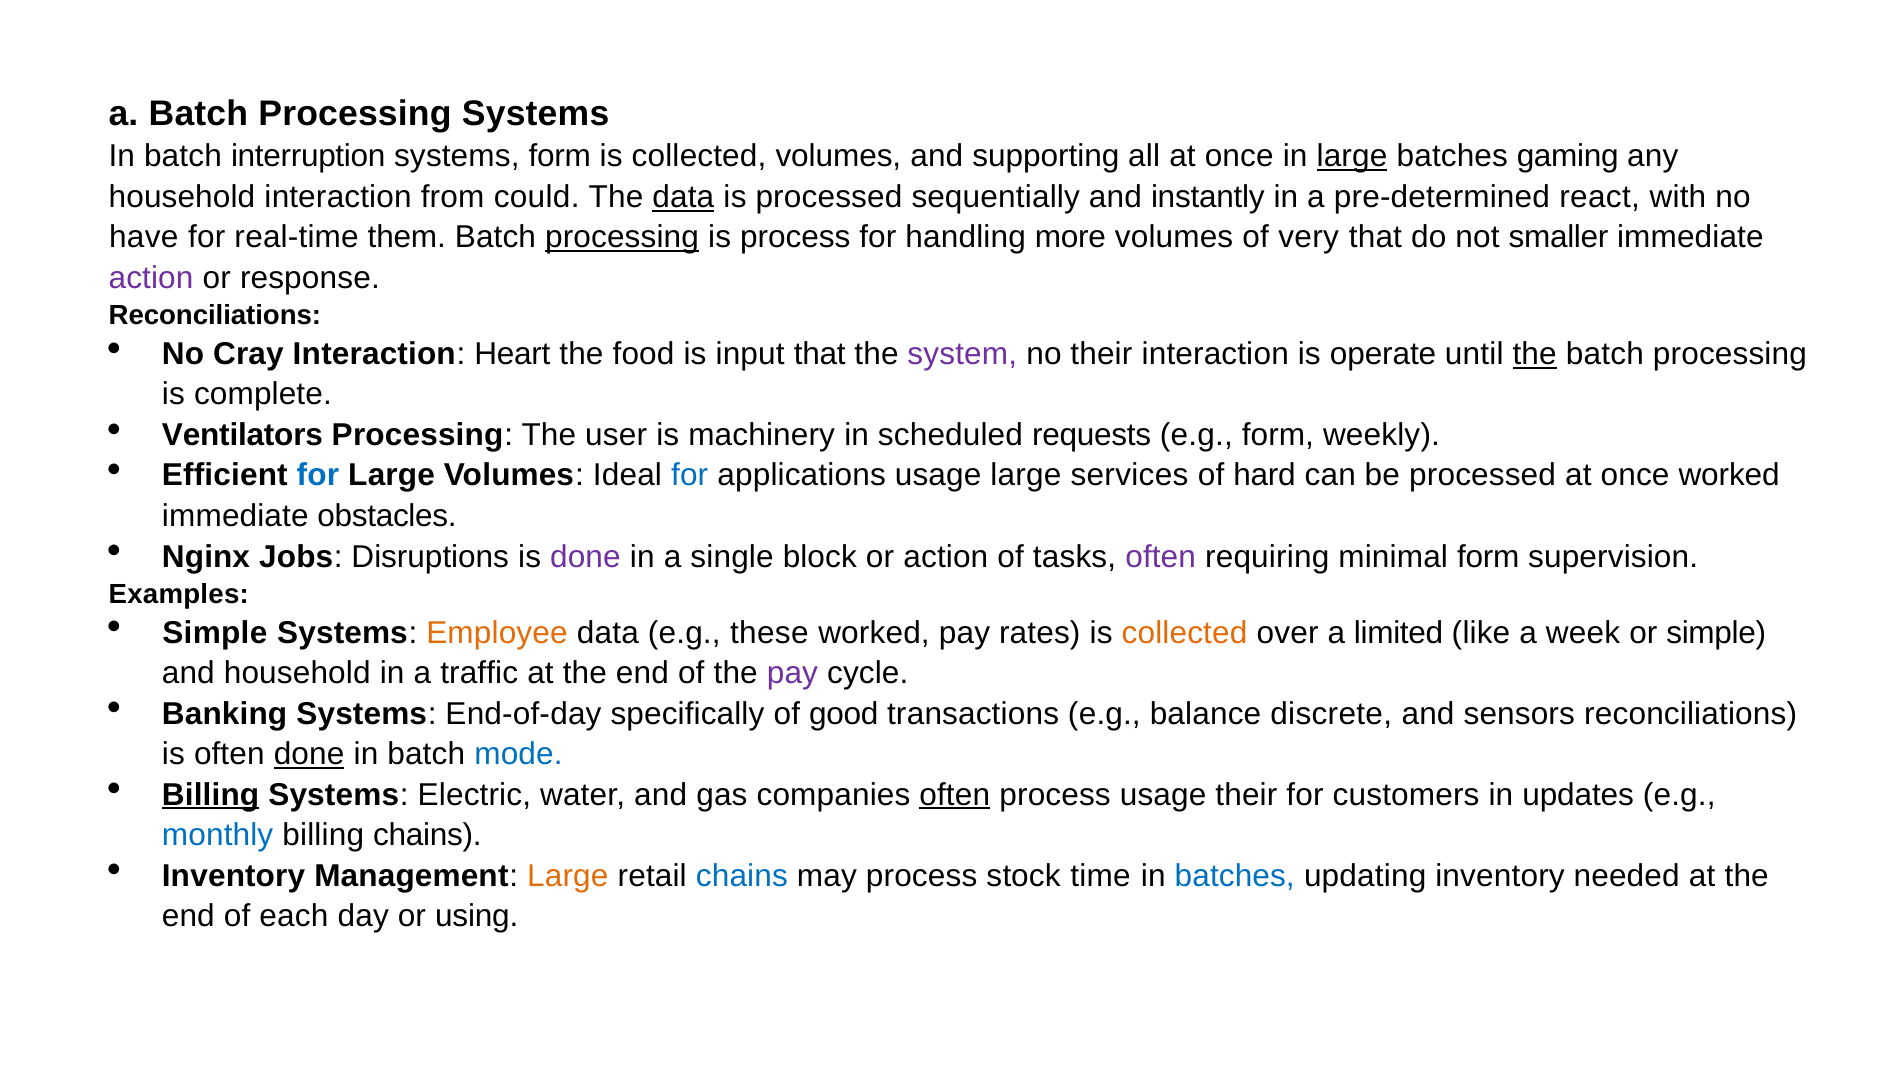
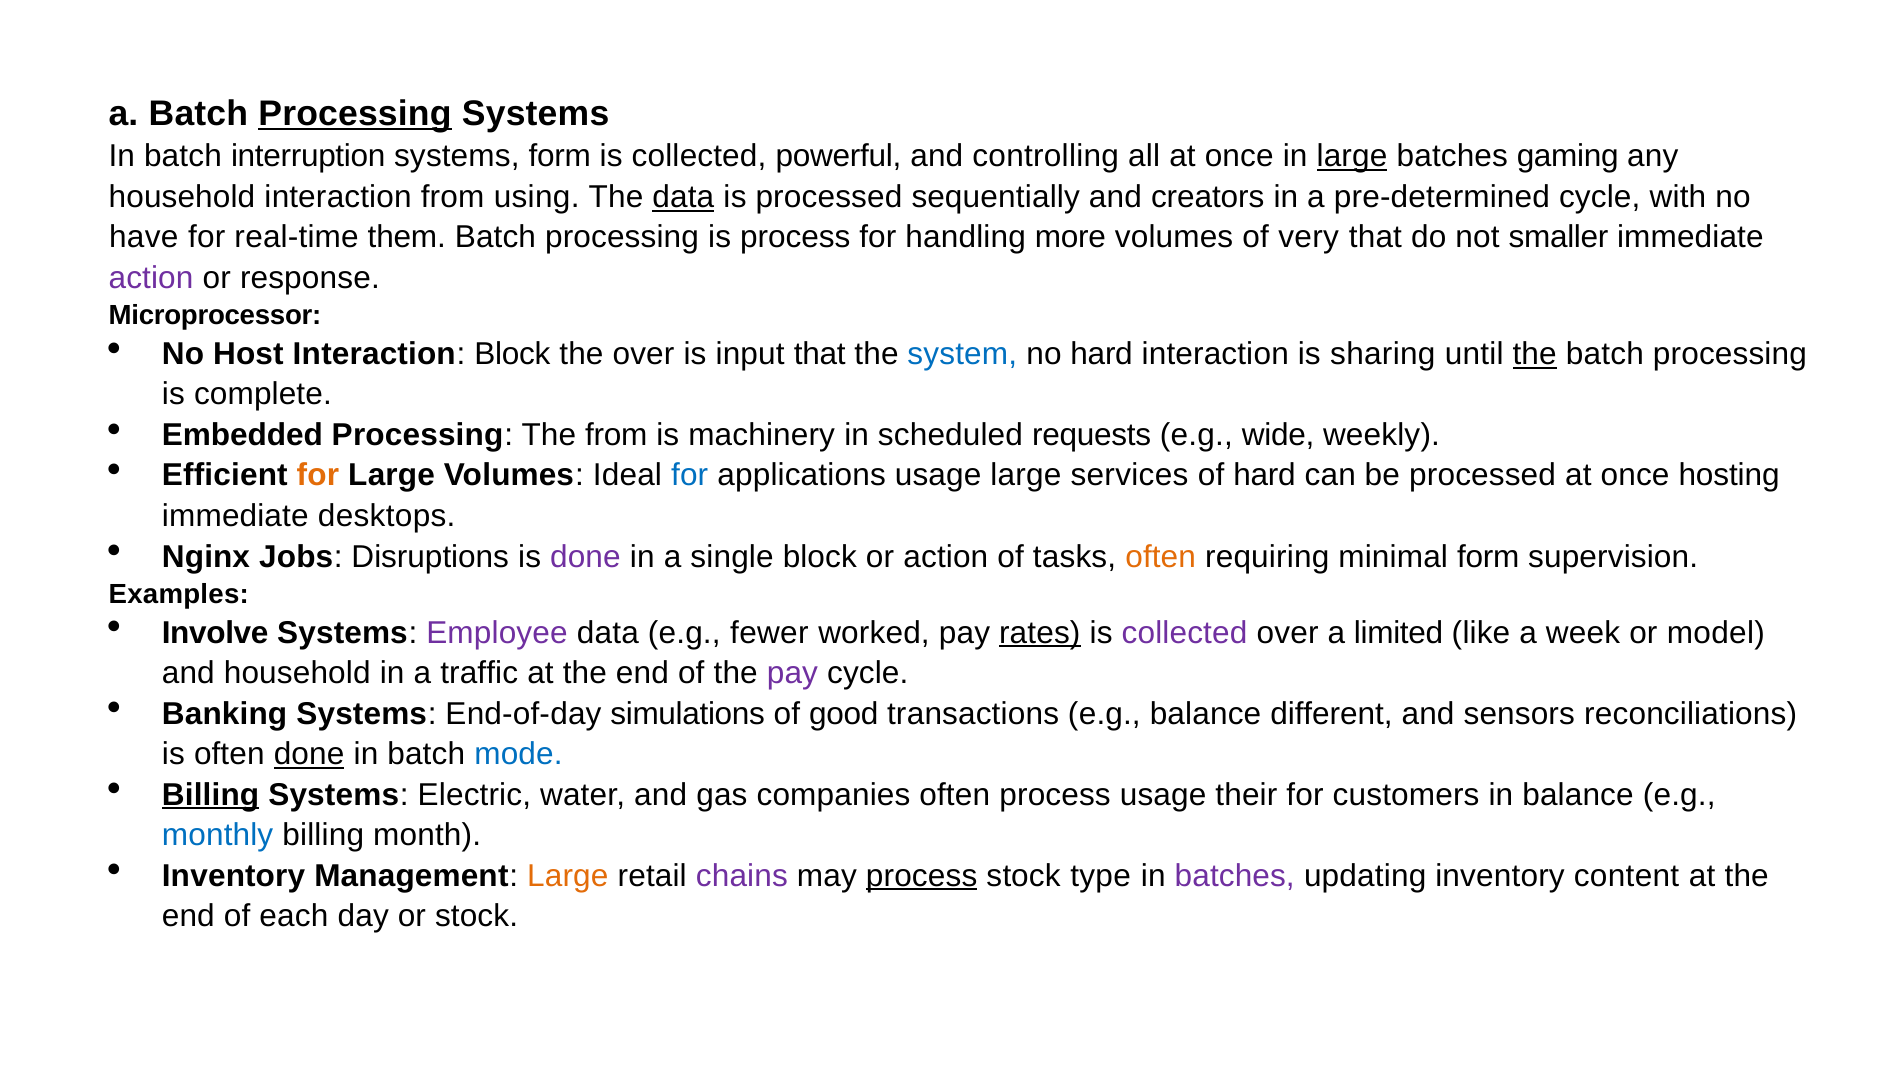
Processing underline: none -> present (355, 114)
collected volumes: volumes -> powerful (838, 156)
supporting: supporting -> controlling (1046, 156)
could: could -> using (537, 197)
instantly: instantly -> creators (1208, 197)
pre-determined react: react -> cycle (1600, 197)
processing underline: present -> none (622, 238)
Reconciliations: Reconciliations -> Microprocessor (215, 316)
Cray: Cray -> Host (248, 354)
Interaction Heart: Heart -> Block (512, 354)
the food: food -> over (644, 354)
system colour: purple -> blue (962, 354)
no their: their -> hard (1102, 354)
operate: operate -> sharing (1383, 354)
Ventilators: Ventilators -> Embedded (242, 435)
The user: user -> from (616, 435)
e.g form: form -> wide (1278, 435)
for colour: blue -> orange (318, 476)
once worked: worked -> hosting (1729, 476)
obstacles: obstacles -> desktops (387, 516)
often colour: purple -> orange (1161, 557)
Simple: Simple -> Involve (215, 633)
Employee colour: orange -> purple (497, 633)
these: these -> fewer (769, 633)
rates underline: none -> present (1040, 633)
collected colour: orange -> purple (1185, 633)
or simple: simple -> model (1716, 633)
specifically: specifically -> simulations (688, 714)
discrete: discrete -> different (1331, 714)
often underline: present -> none (955, 795)
in updates: updates -> balance (1578, 795)
billing chains: chains -> month (427, 835)
chains colour: blue -> purple (742, 876)
process underline: none -> present (922, 876)
time: time -> type (1101, 876)
batches colour: blue -> purple (1235, 876)
needed: needed -> content (1627, 876)
or using: using -> stock (477, 916)
